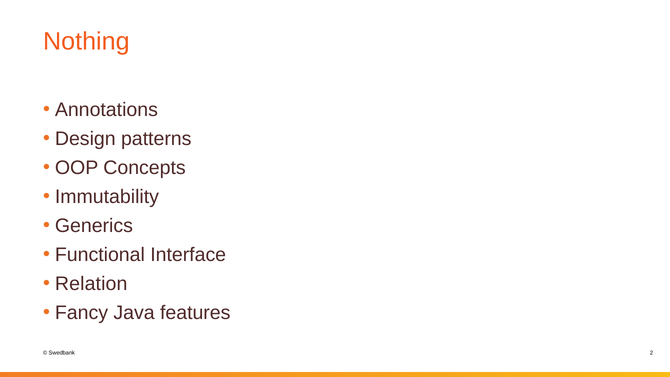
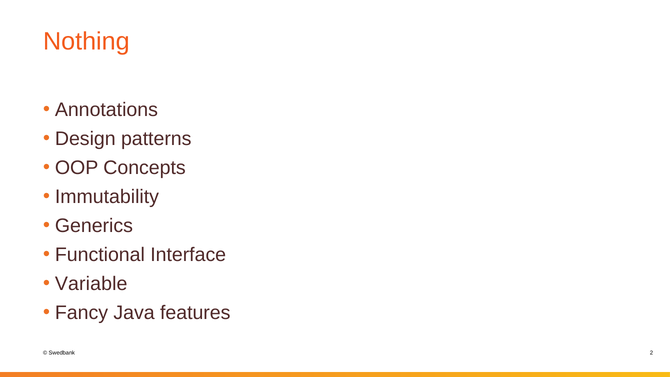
Relation: Relation -> Variable (91, 284)
